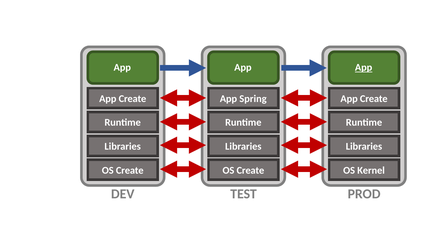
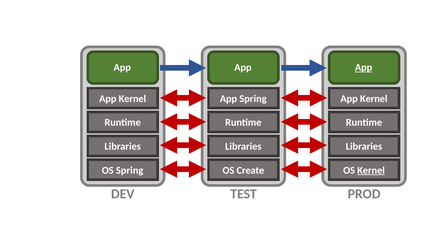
Create: Create -> Kernel (132, 99)
Create: Create -> Kernel (374, 99)
Create: Create -> Spring (130, 170)
Kernel underline: none -> present (371, 170)
